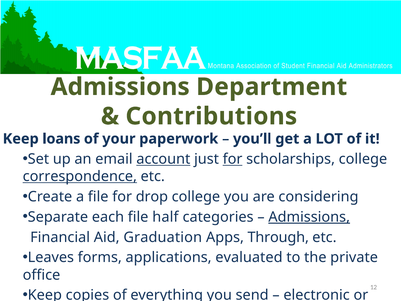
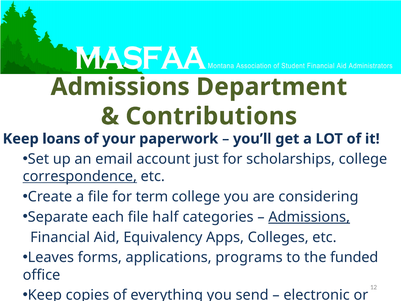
account underline: present -> none (163, 159)
for underline: present -> none (233, 159)
drop: drop -> term (152, 197)
Graduation: Graduation -> Equivalency (163, 237)
Through: Through -> Colleges (278, 237)
evaluated: evaluated -> programs (249, 257)
private: private -> funded (354, 257)
